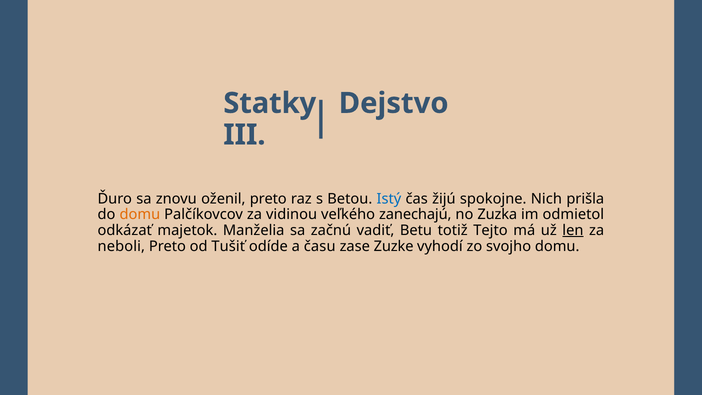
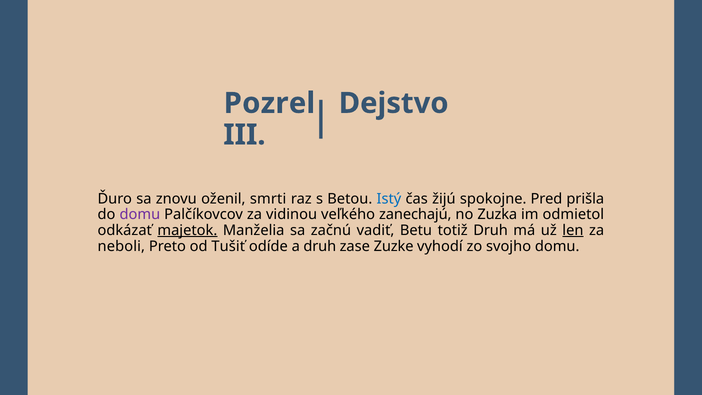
Statky: Statky -> Pozrel (269, 103)
oženil preto: preto -> smrti (268, 199)
Nich: Nich -> Pred (546, 199)
domu colour: orange -> purple (140, 214)
majetok underline: none -> present (187, 230)
totiž Tejto: Tejto -> Druh (491, 230)
a času: času -> druh (320, 246)
